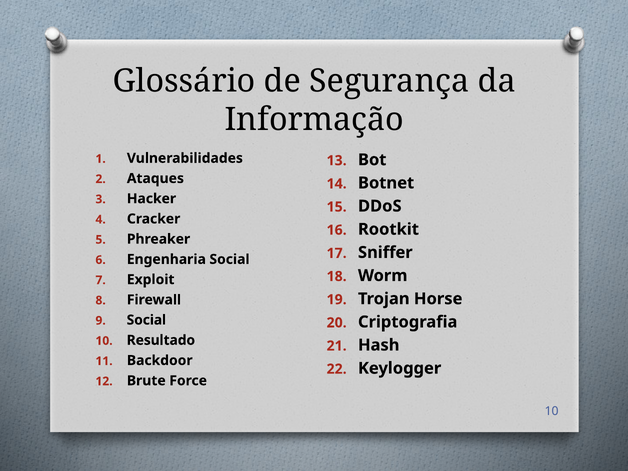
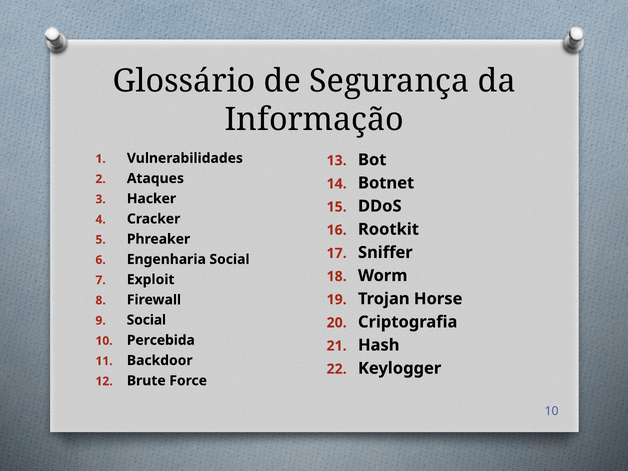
Resultado: Resultado -> Percebida (161, 340)
